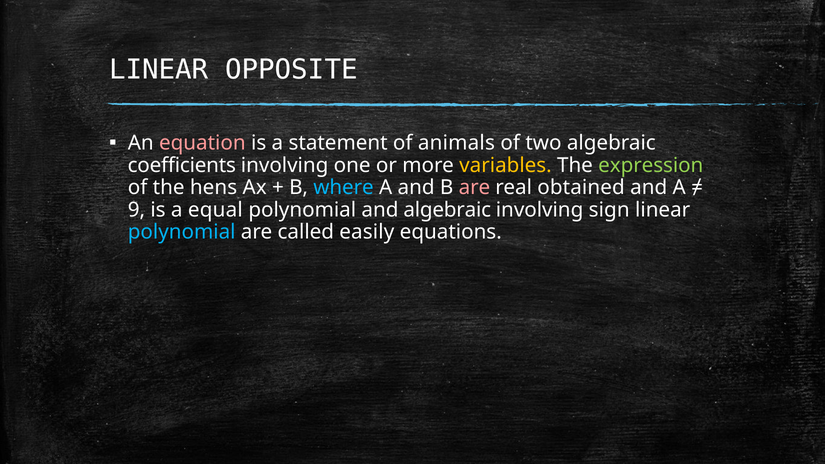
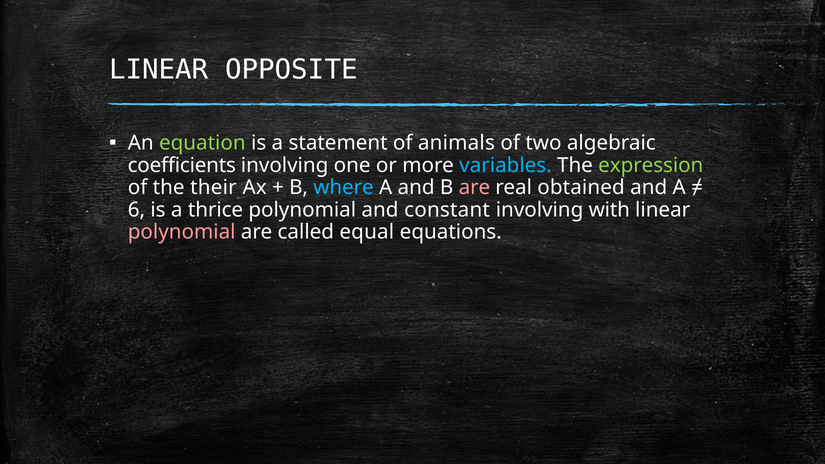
equation colour: pink -> light green (202, 143)
variables colour: yellow -> light blue (505, 165)
hens: hens -> their (213, 188)
9: 9 -> 6 (136, 210)
equal: equal -> thrice (216, 210)
and algebraic: algebraic -> constant (447, 210)
sign: sign -> with (609, 210)
polynomial colour: light blue -> pink (182, 232)
easily: easily -> equal (367, 232)
